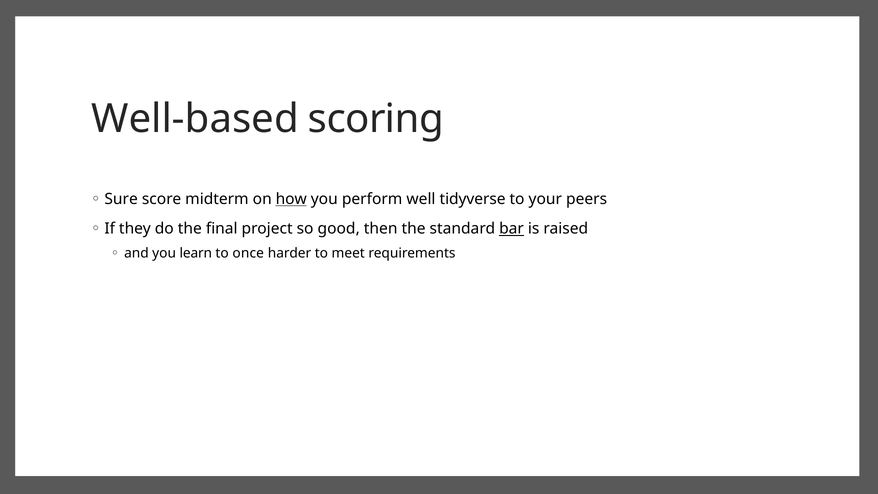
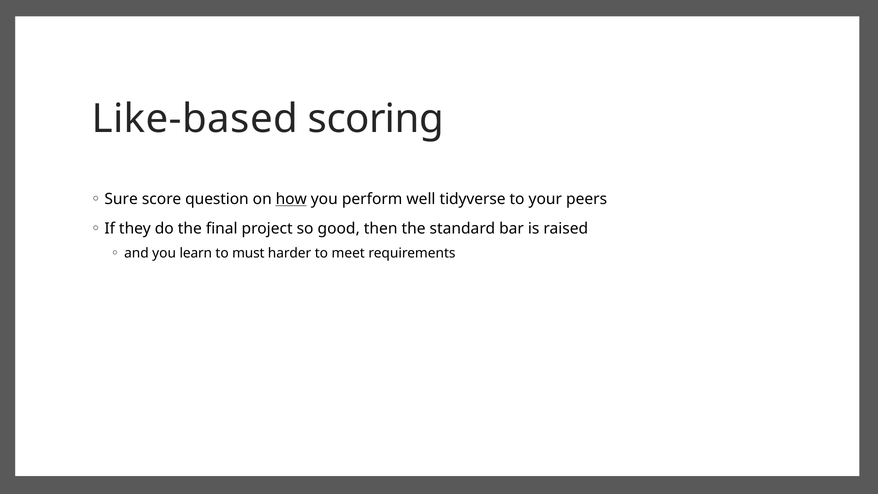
Well-based: Well-based -> Like-based (195, 119)
midterm: midterm -> question (217, 199)
bar underline: present -> none (512, 229)
once: once -> must (248, 253)
